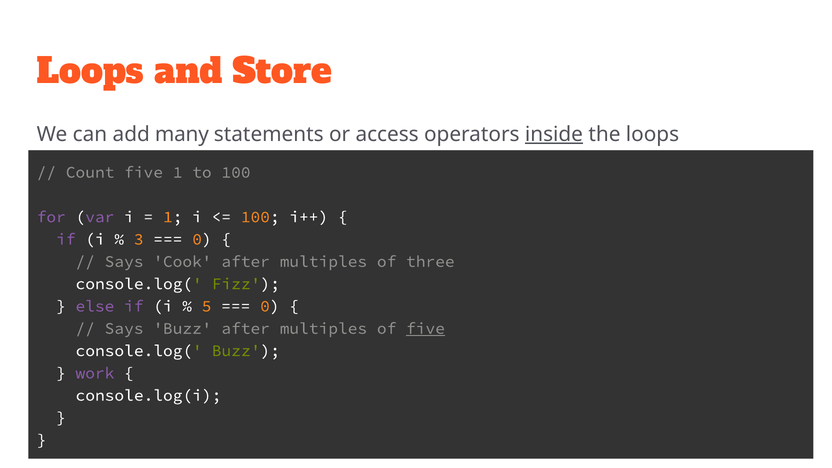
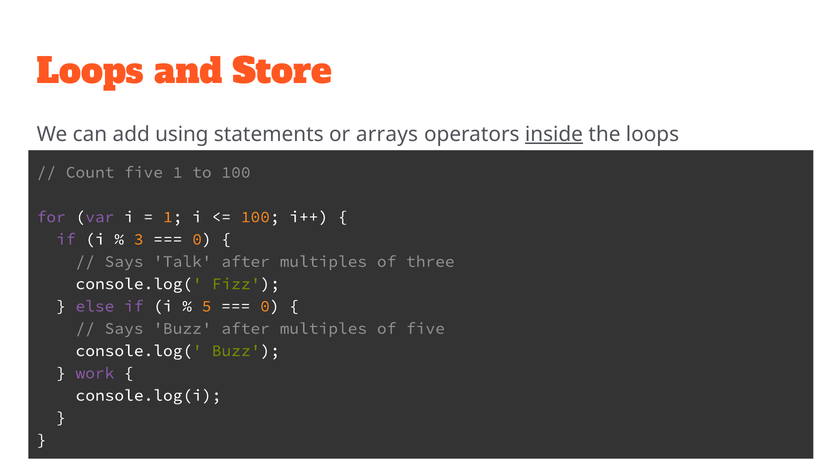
many: many -> using (182, 134)
access: access -> arrays (387, 134)
Cook: Cook -> Talk (182, 262)
five underline: present -> none (425, 328)
